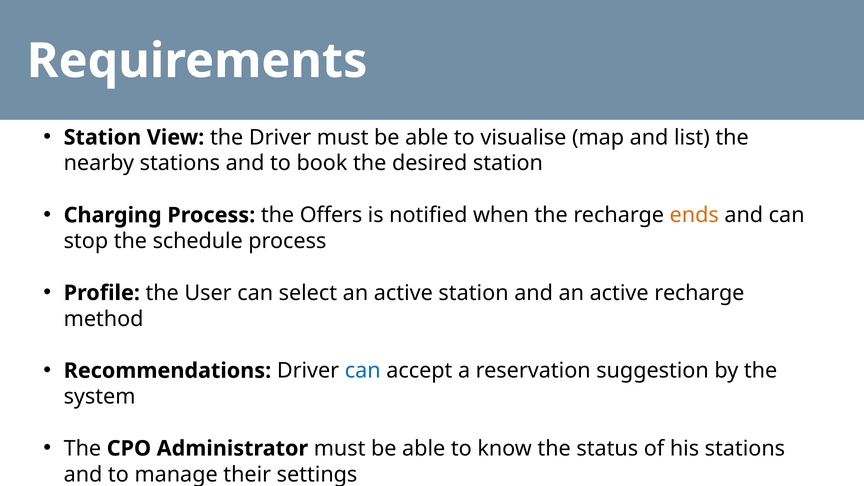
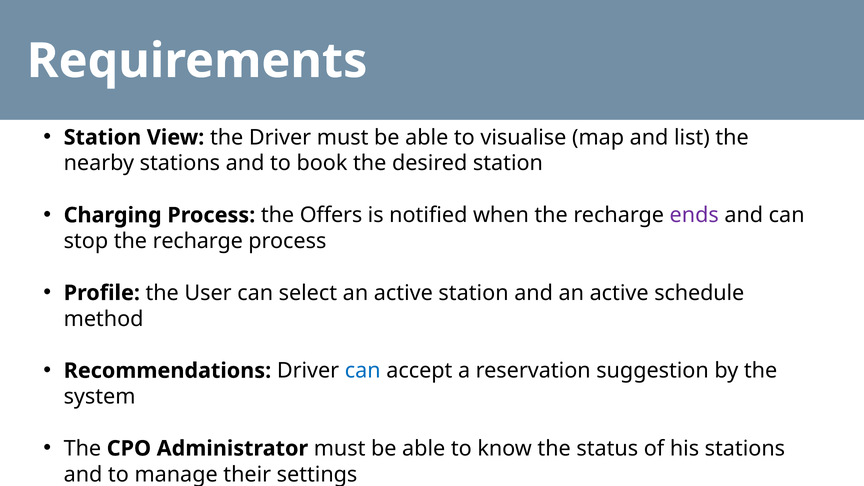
ends colour: orange -> purple (694, 215)
stop the schedule: schedule -> recharge (198, 241)
active recharge: recharge -> schedule (699, 293)
